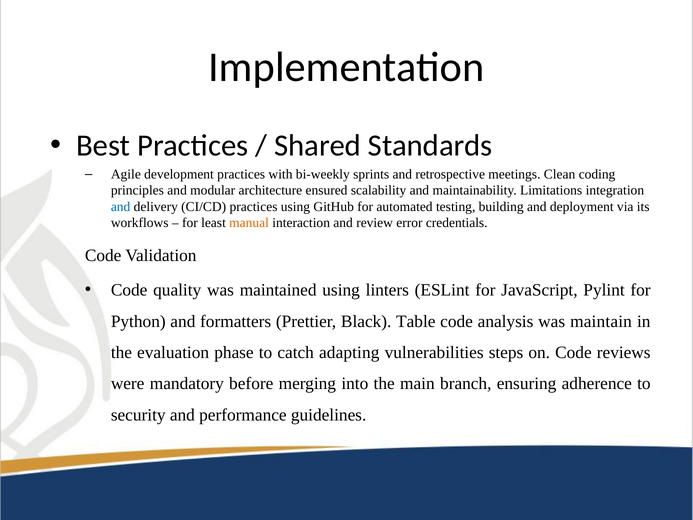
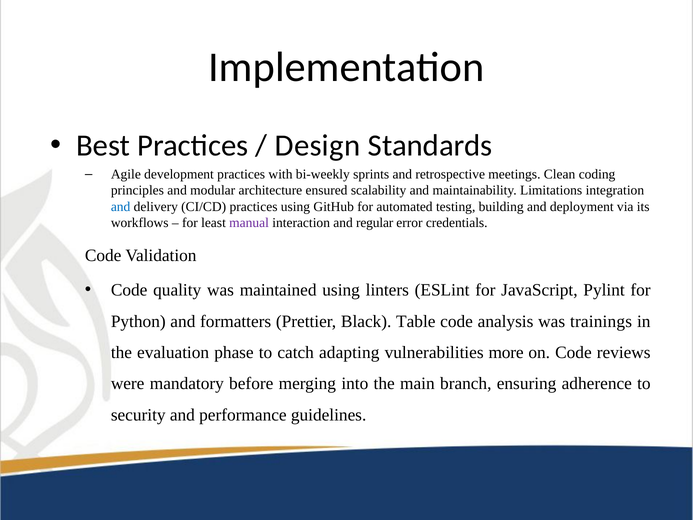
Shared: Shared -> Design (318, 145)
manual colour: orange -> purple (249, 223)
review: review -> regular (375, 223)
maintain: maintain -> trainings (601, 321)
steps: steps -> more (506, 352)
